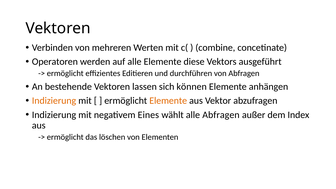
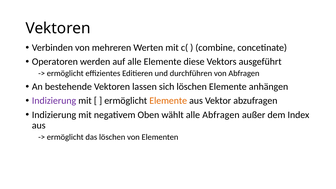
sich können: können -> löschen (192, 87)
Indizierung colour: orange -> purple (54, 101)
Eines: Eines -> Oben (148, 115)
